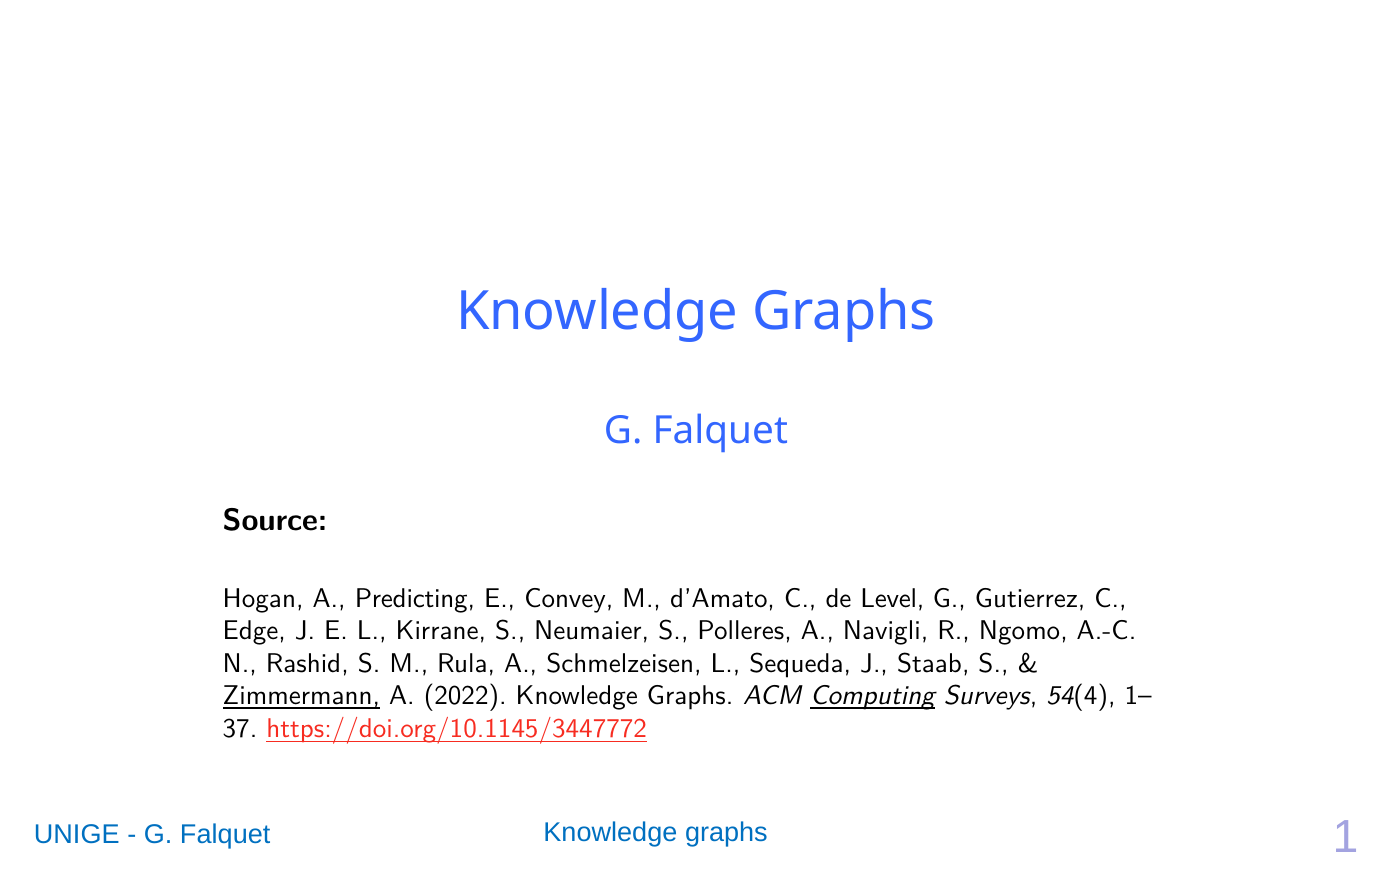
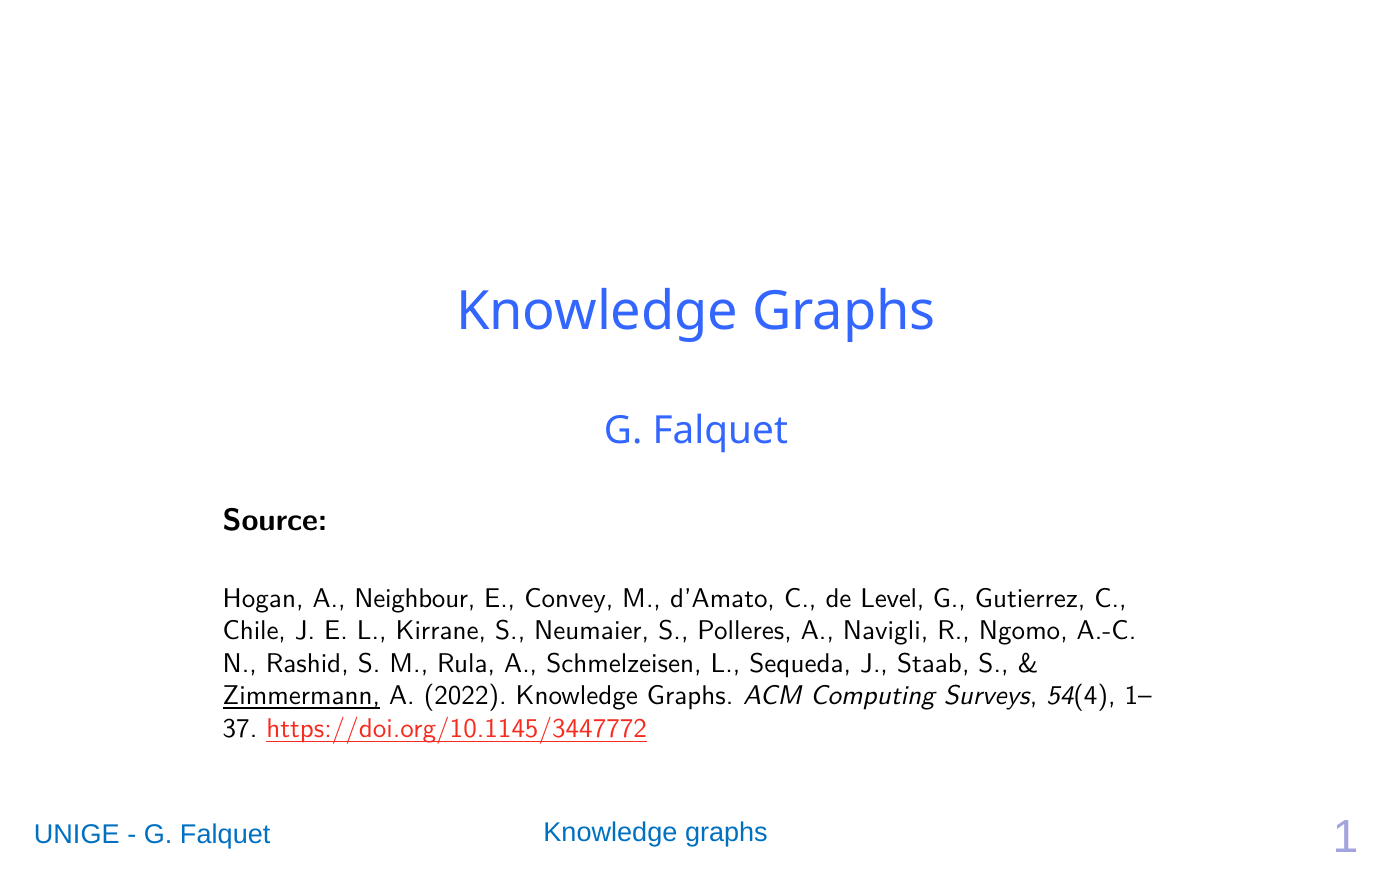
Predicting: Predicting -> Neighbour (415, 599)
Edge: Edge -> Chile (254, 631)
Computing underline: present -> none (872, 696)
